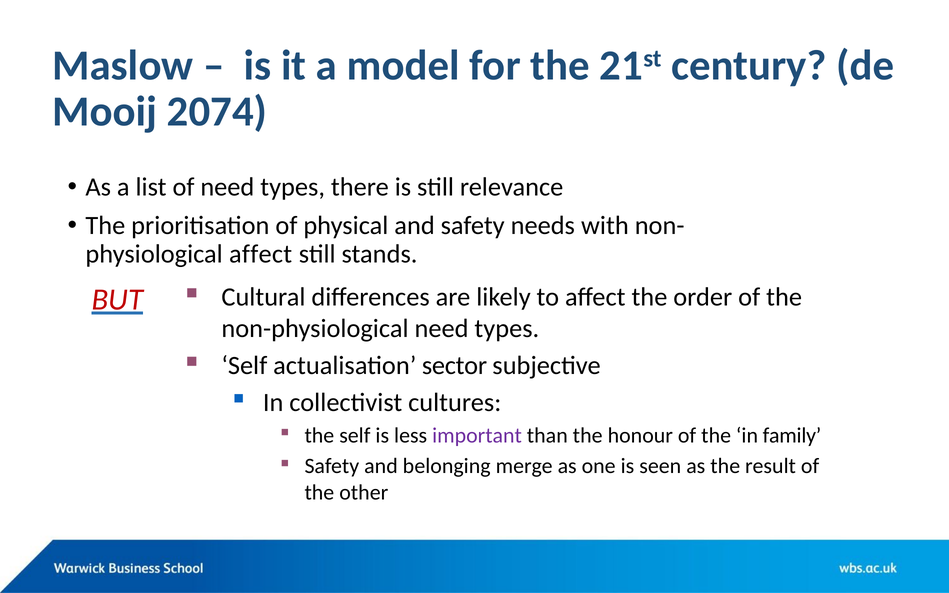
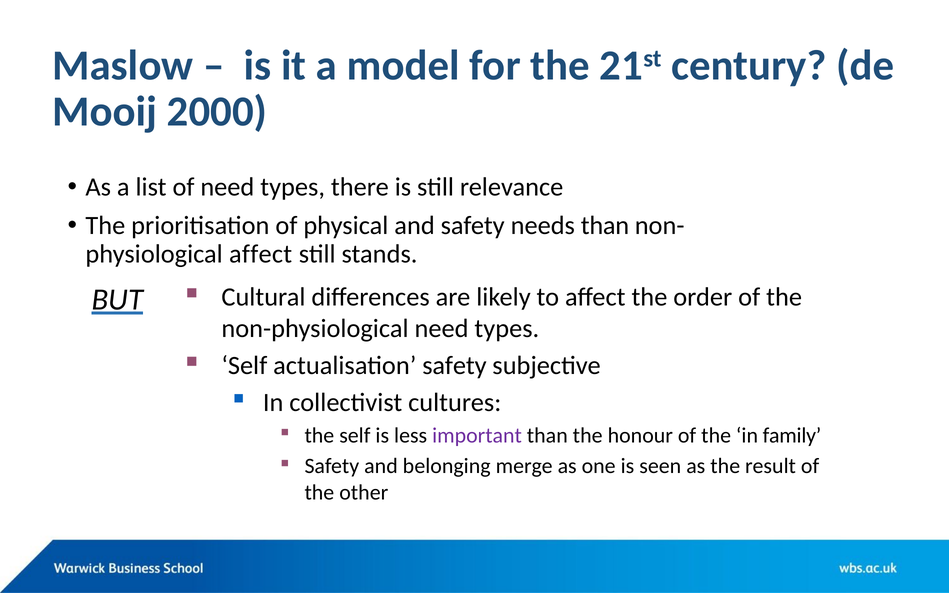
2074: 2074 -> 2000 (217, 112)
needs with: with -> than (605, 226)
BUT colour: red -> black (117, 300)
actualisation sector: sector -> safety (454, 365)
